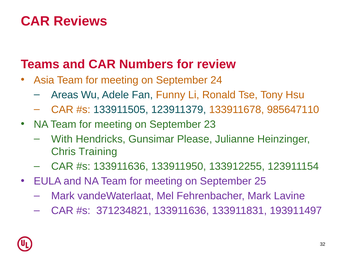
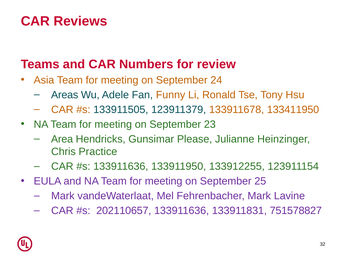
985647110: 985647110 -> 133411950 (293, 110)
With: With -> Area (62, 139)
Training: Training -> Practice (98, 152)
371234821: 371234821 -> 202110657 (124, 211)
193911497: 193911497 -> 751578827 (296, 211)
